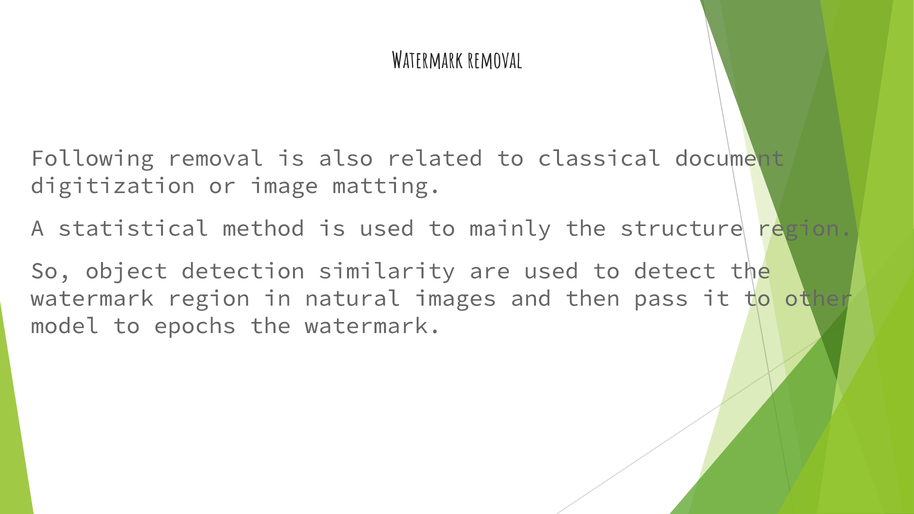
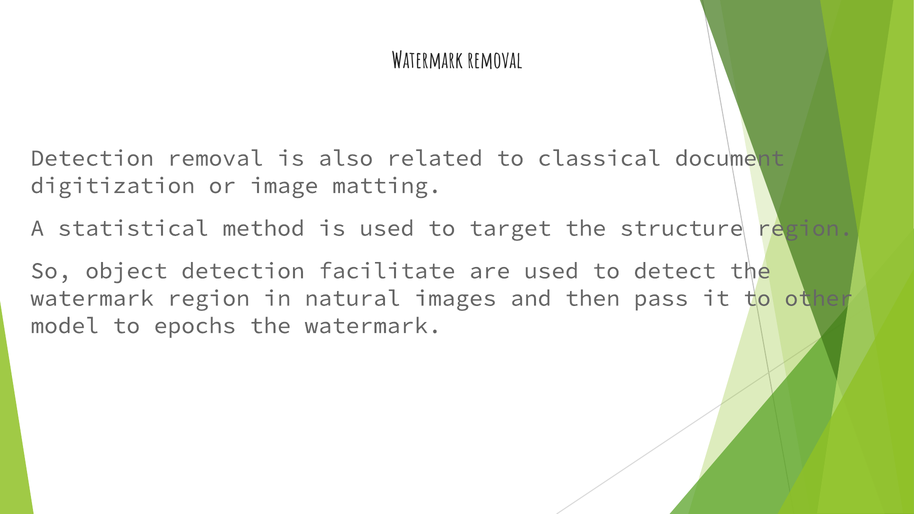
Following: Following -> Detection (92, 158)
mainly: mainly -> target (510, 228)
similarity: similarity -> facilitate (387, 271)
